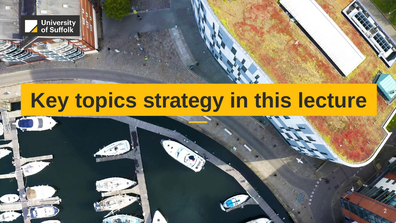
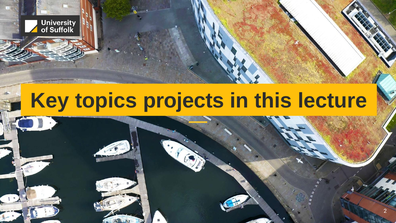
strategy: strategy -> projects (184, 101)
